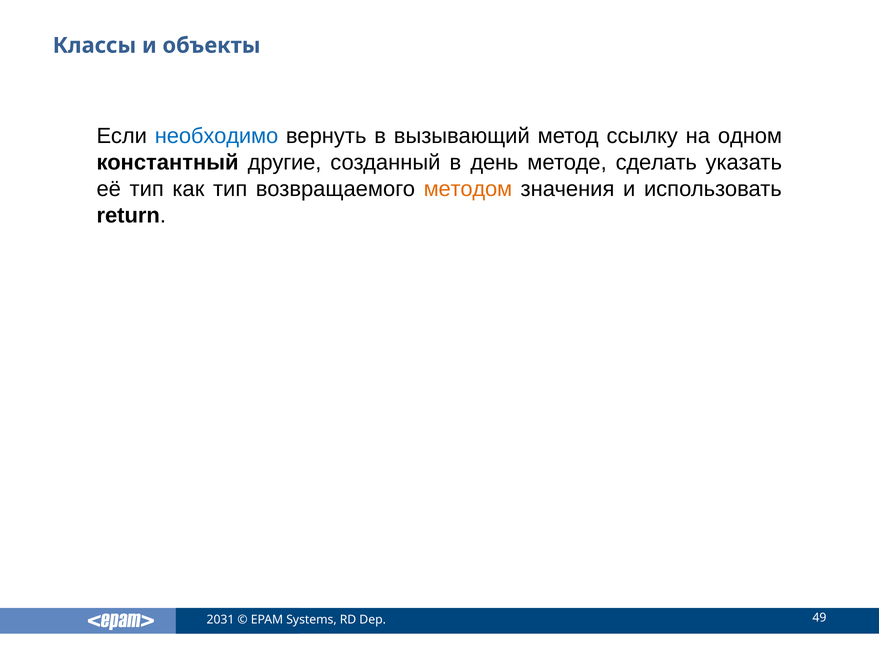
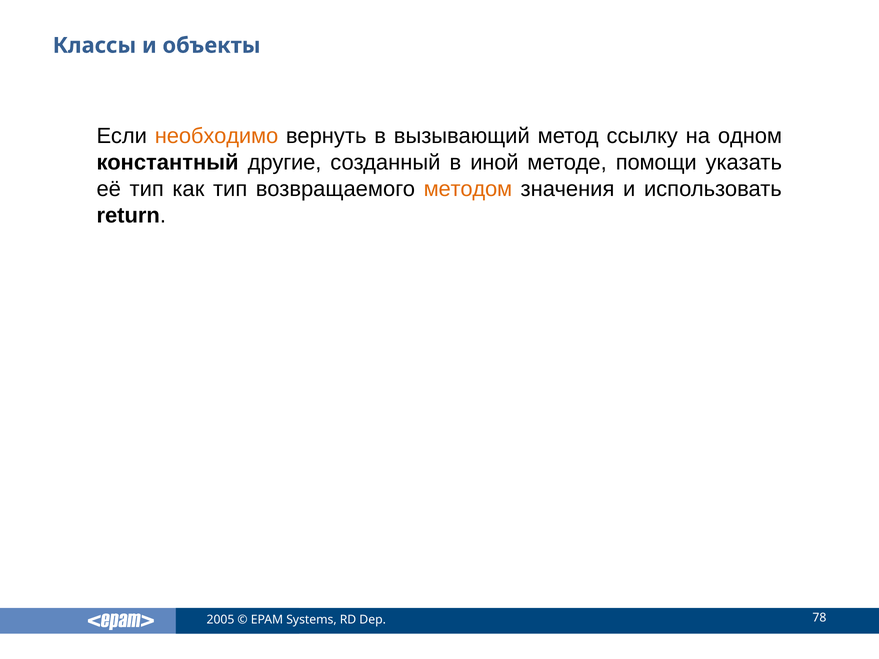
необходимо colour: blue -> orange (217, 136)
день: день -> иной (494, 163)
сделать: сделать -> помощи (656, 163)
2031: 2031 -> 2005 (220, 620)
49: 49 -> 78 (819, 618)
